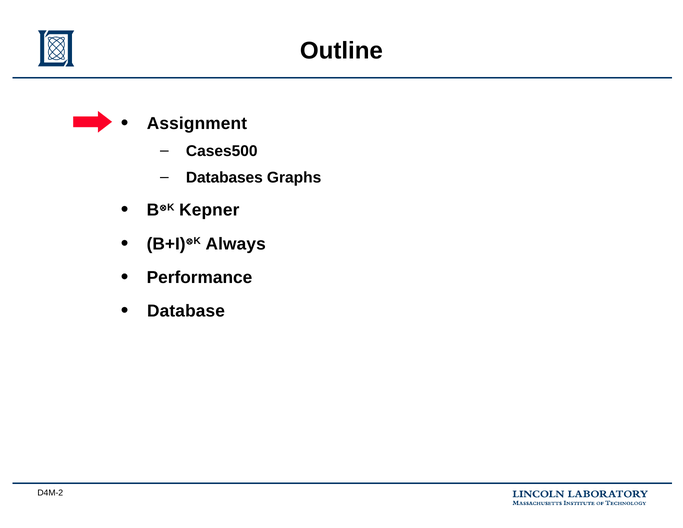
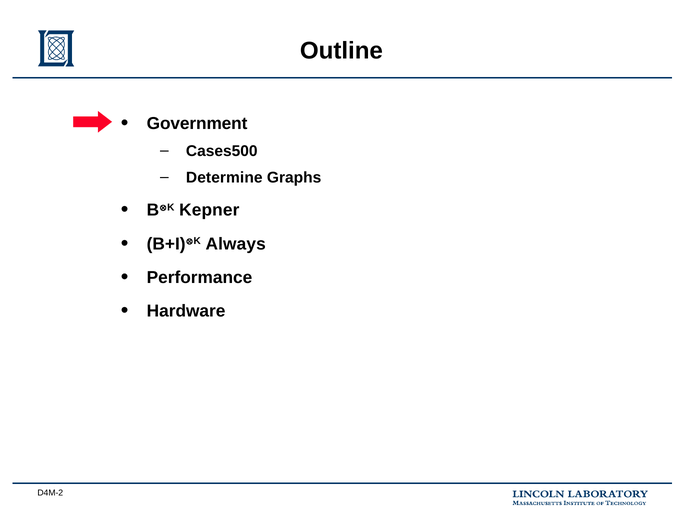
Assignment: Assignment -> Government (197, 124)
Databases: Databases -> Determine (224, 177)
Database: Database -> Hardware (186, 311)
